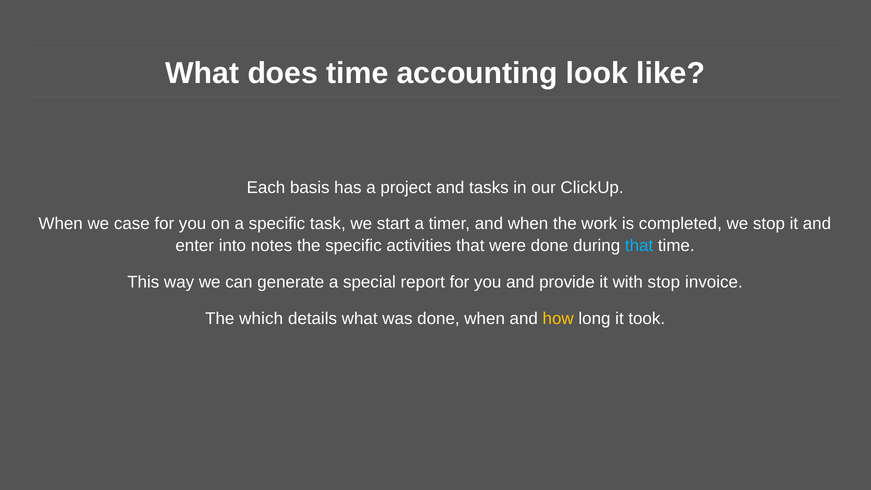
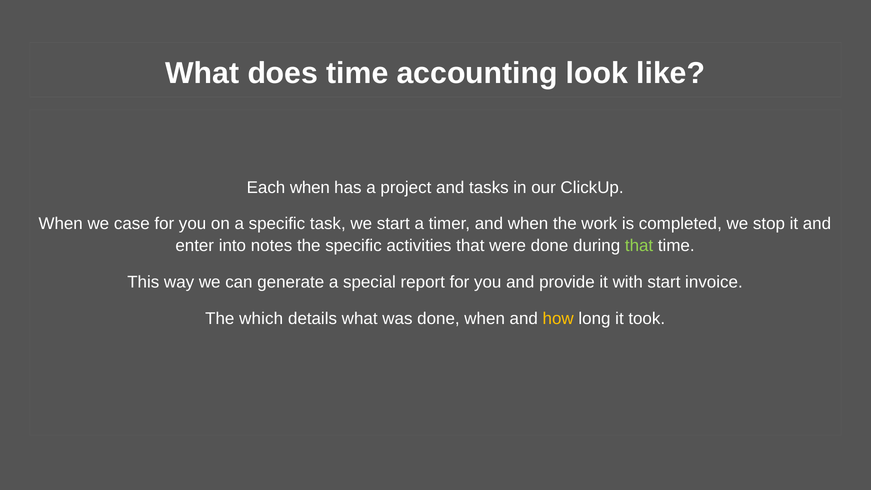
Each basis: basis -> when (310, 187)
that colour: light blue -> light green (639, 246)
with stop: stop -> start (664, 282)
